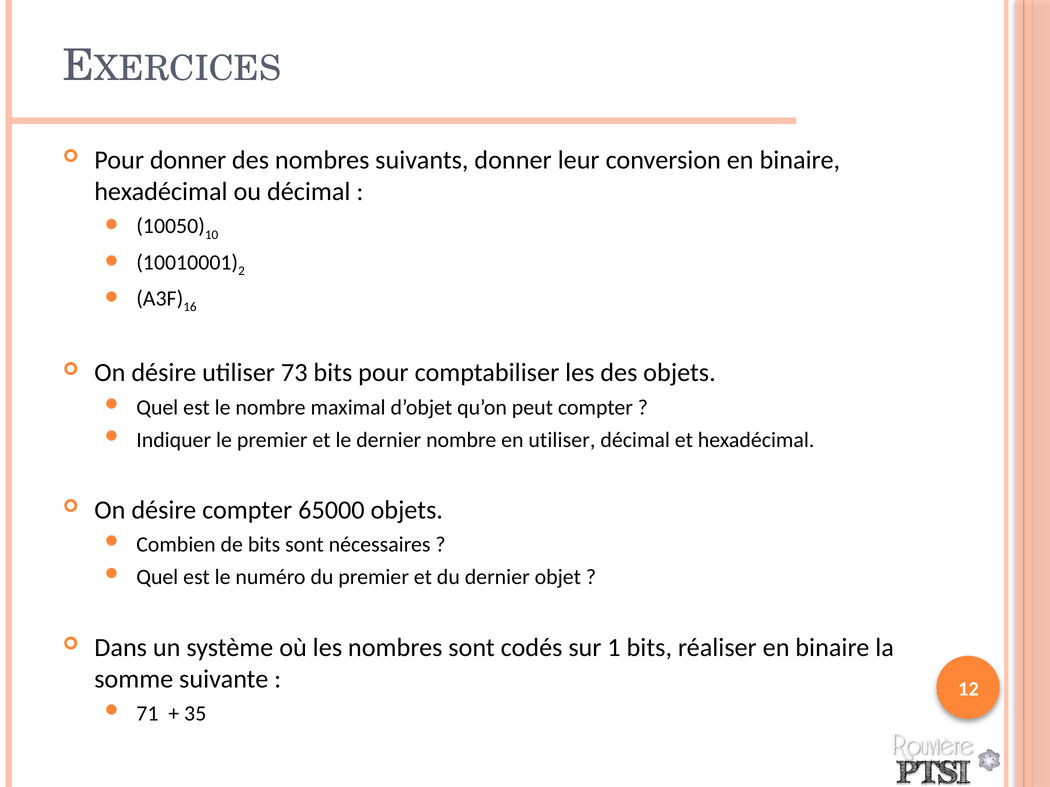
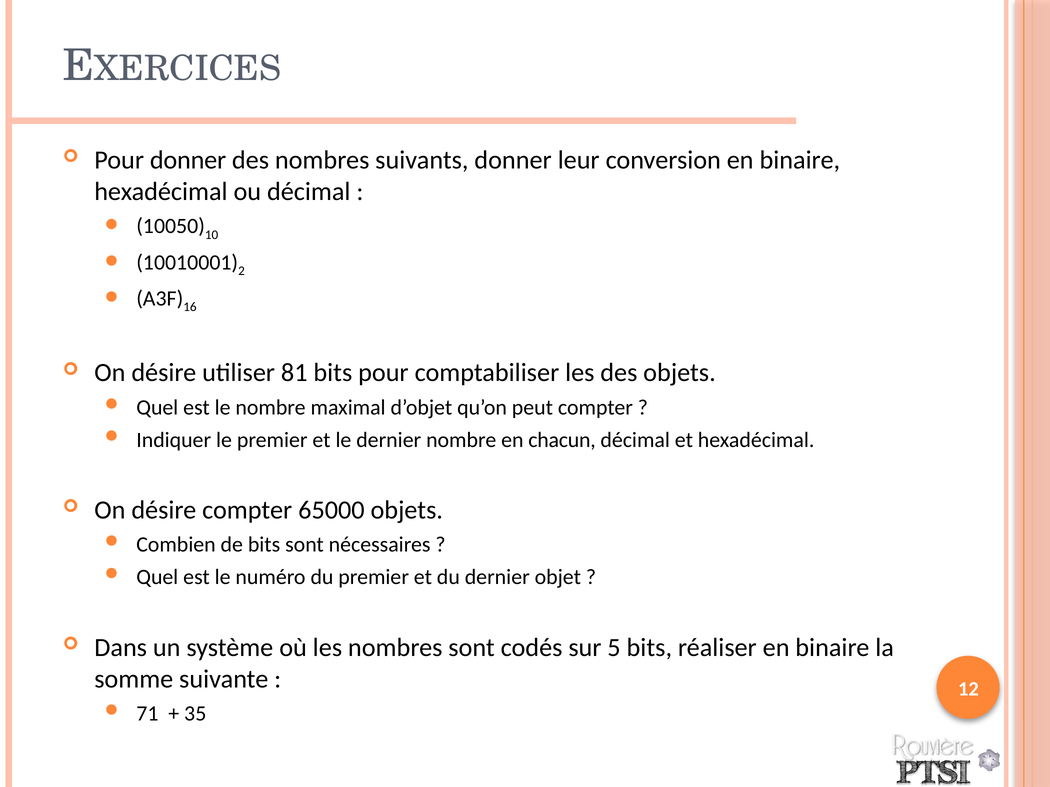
73: 73 -> 81 (294, 373)
en utiliser: utiliser -> chacun (562, 440)
1: 1 -> 5 (614, 648)
